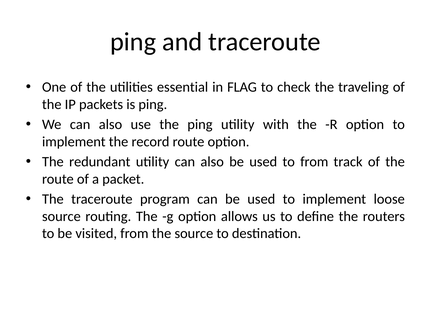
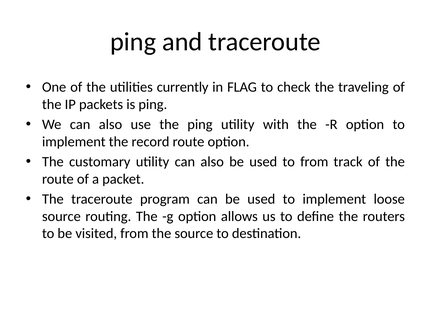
essential: essential -> currently (183, 87)
redundant: redundant -> customary (100, 162)
